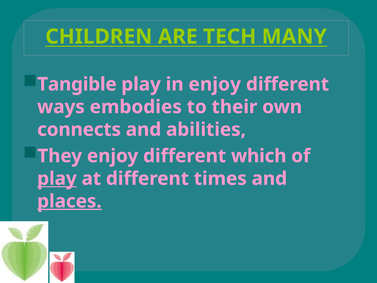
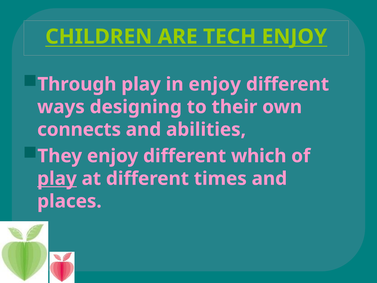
TECH MANY: MANY -> ENJOY (294, 37)
Tangible: Tangible -> Through (77, 84)
embodies: embodies -> designing (136, 107)
places underline: present -> none (69, 201)
